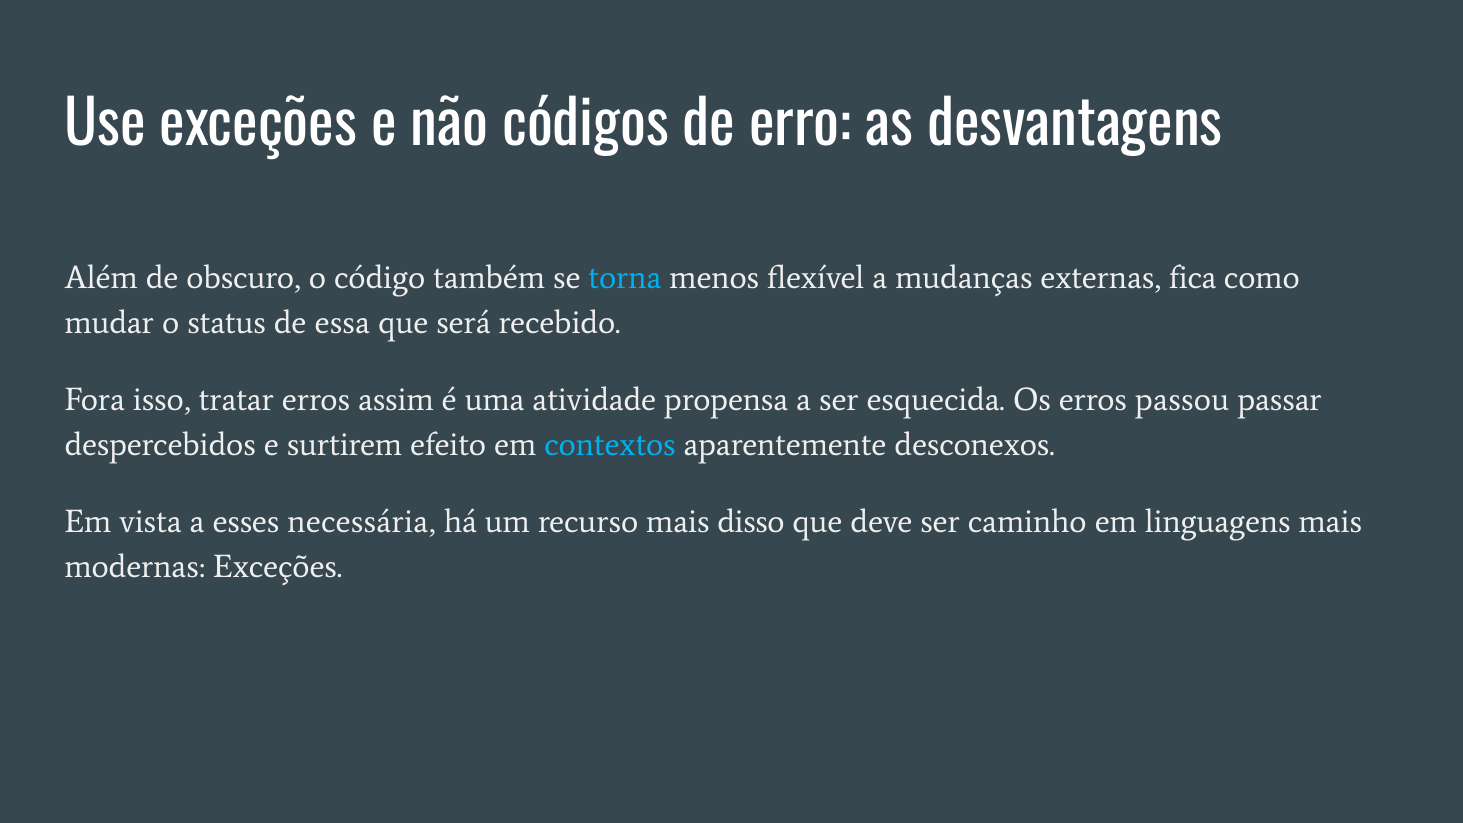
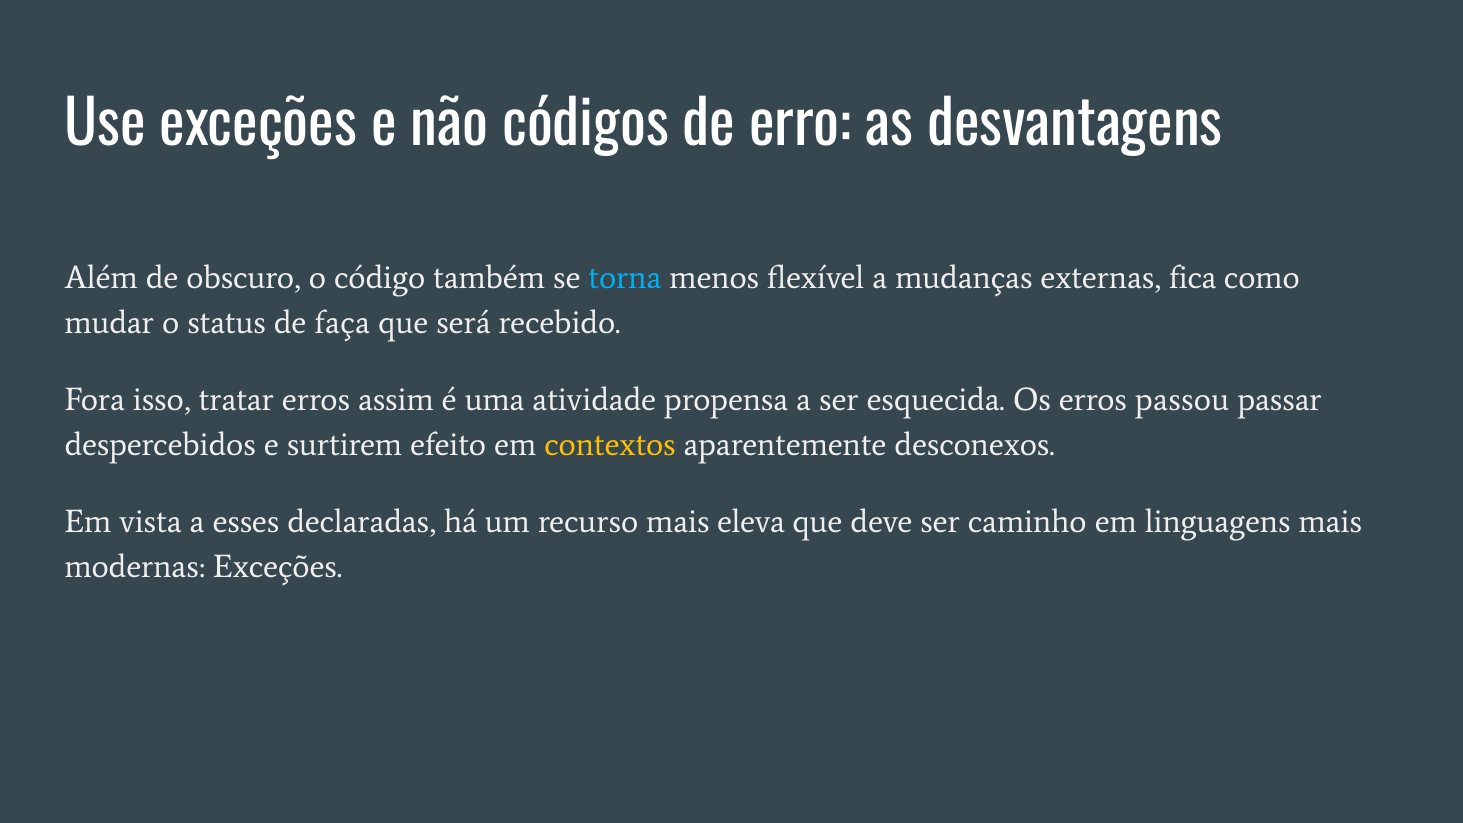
essa: essa -> faça (342, 323)
contextos colour: light blue -> yellow (610, 445)
necessária: necessária -> declaradas (362, 522)
disso: disso -> eleva (751, 522)
